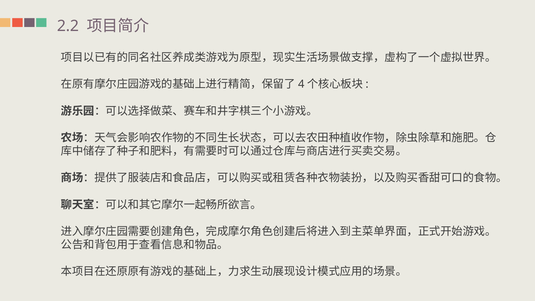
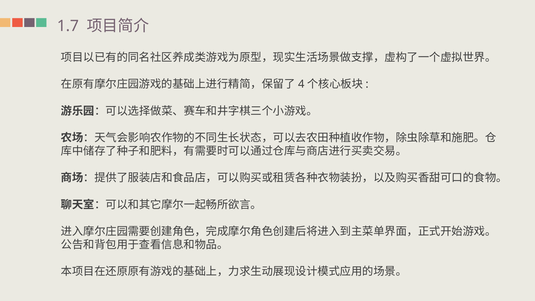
2.2: 2.2 -> 1.7 (68, 26)
